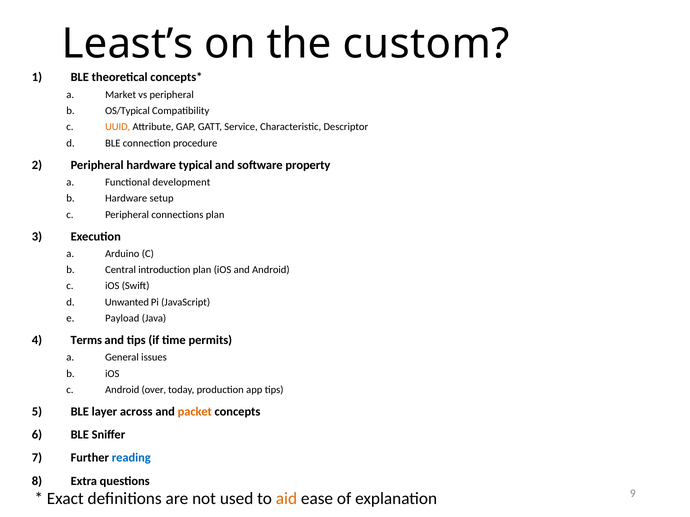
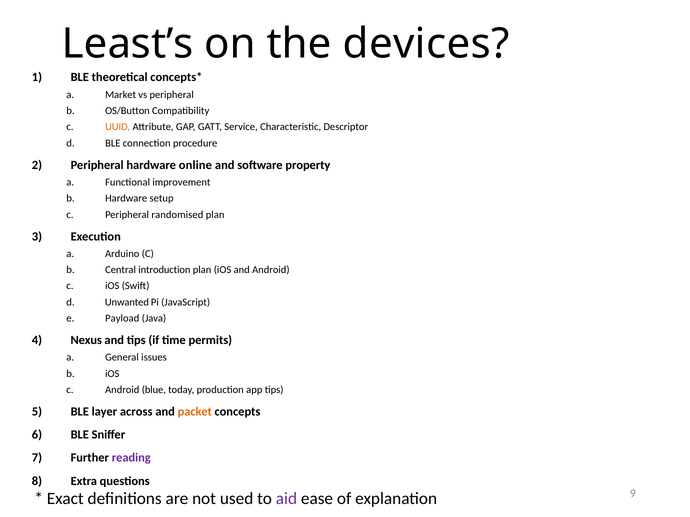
custom: custom -> devices (426, 44)
OS/Typical: OS/Typical -> OS/Button (127, 111)
typical: typical -> online (195, 165)
development: development -> improvement (181, 182)
connections: connections -> randomised (177, 215)
Terms: Terms -> Nexus (86, 341)
over: over -> blue (154, 390)
reading colour: blue -> purple (131, 458)
aid colour: orange -> purple (286, 499)
